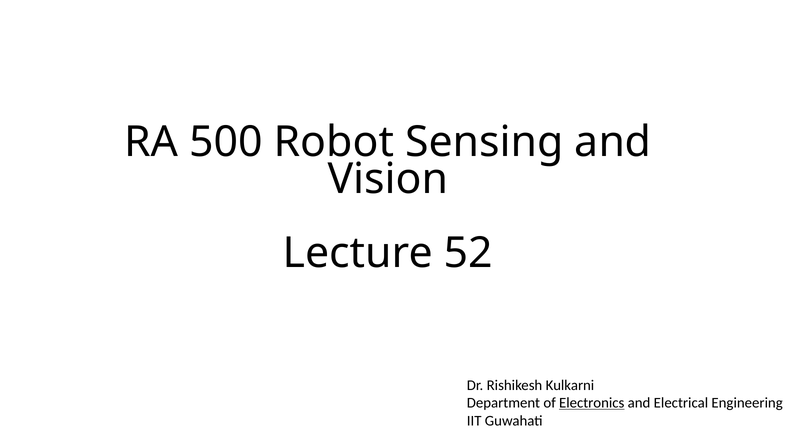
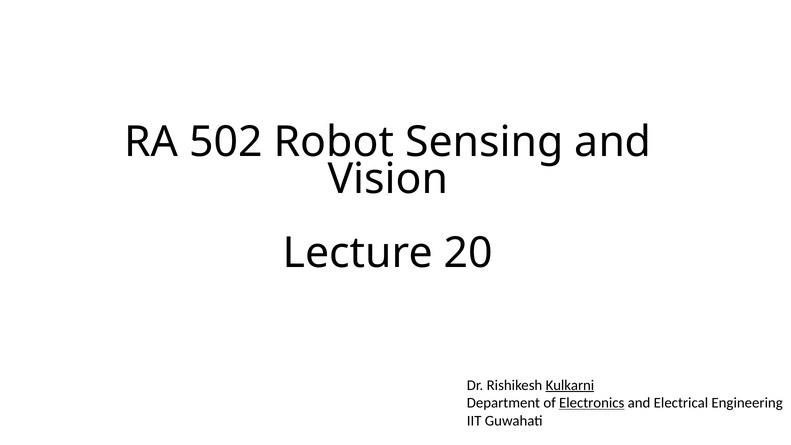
500: 500 -> 502 (226, 142)
52: 52 -> 20 (468, 253)
Kulkarni underline: none -> present (570, 385)
